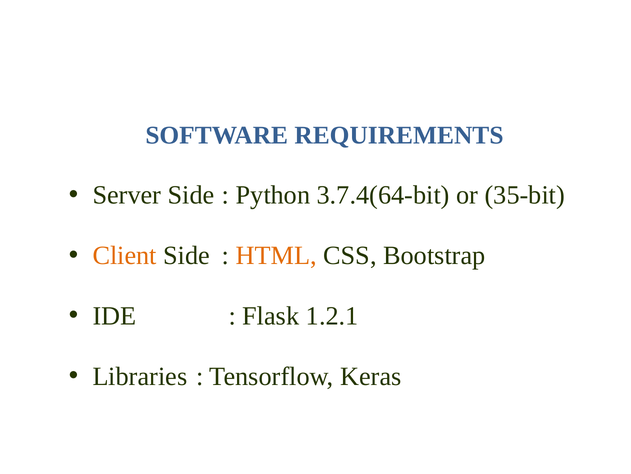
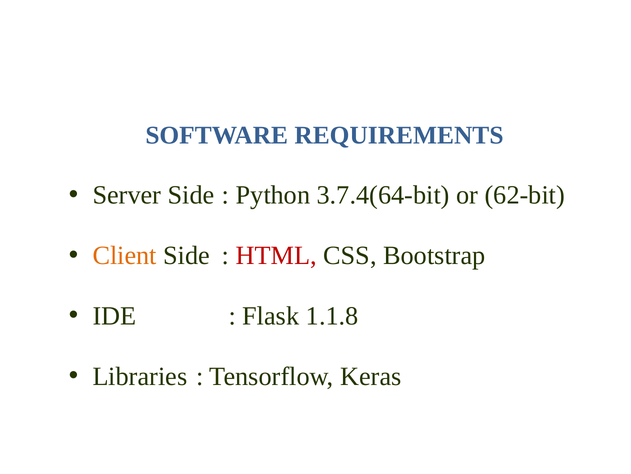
35-bit: 35-bit -> 62-bit (525, 195)
HTML colour: orange -> red (276, 255)
1.2.1: 1.2.1 -> 1.1.8 (332, 315)
